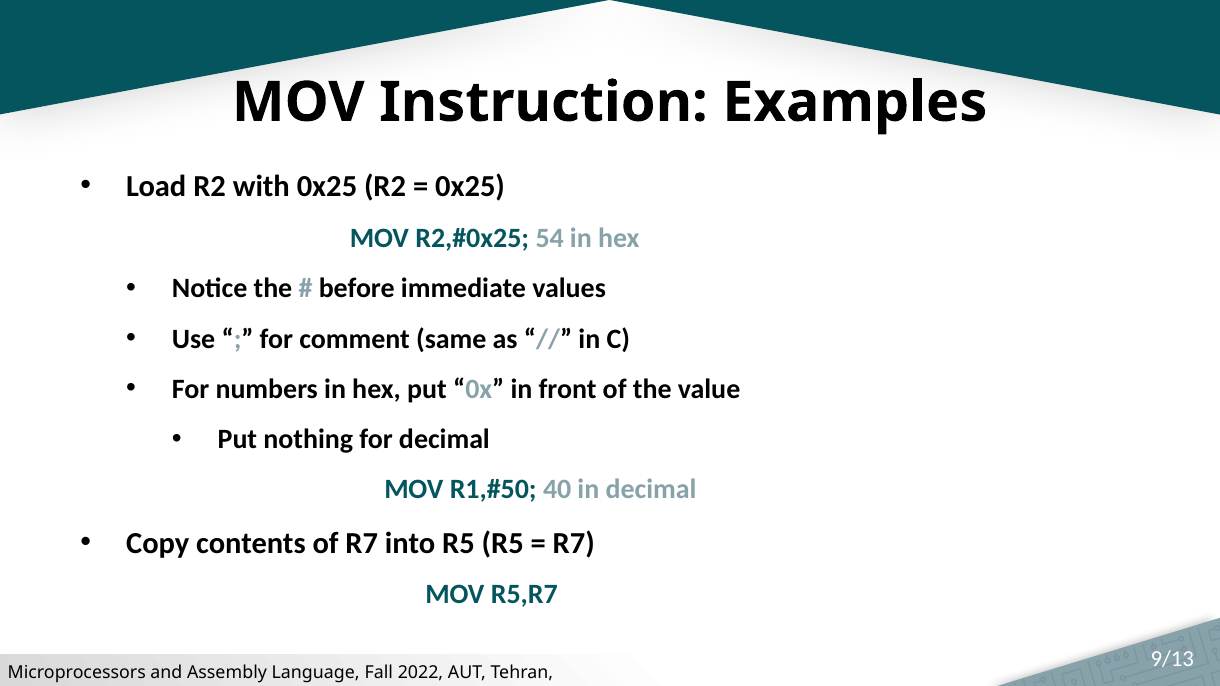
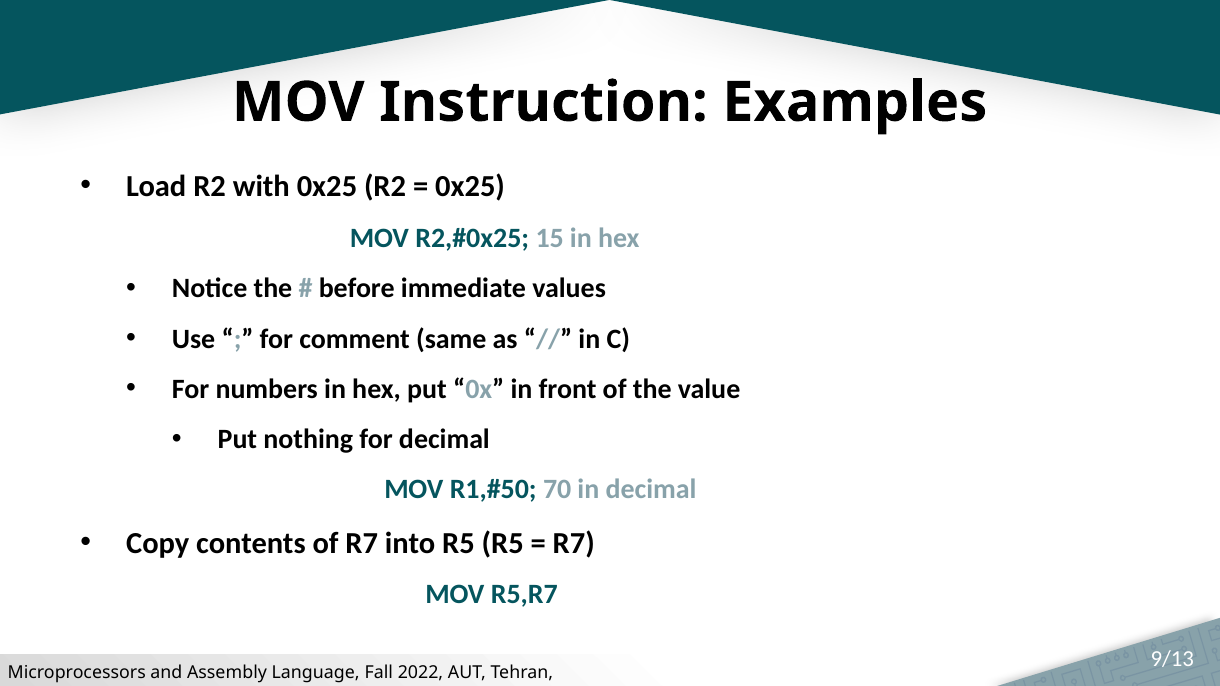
54: 54 -> 15 (550, 238)
40: 40 -> 70 (557, 490)
